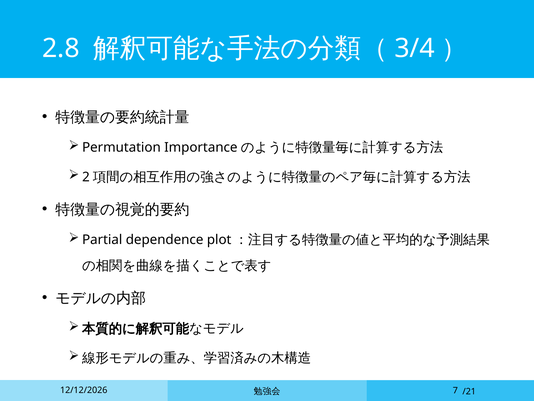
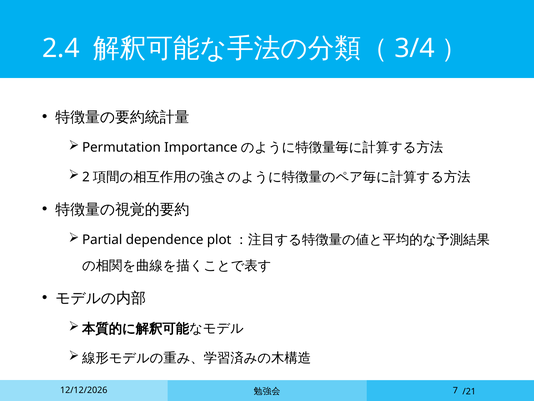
2.8: 2.8 -> 2.4 (61, 48)
